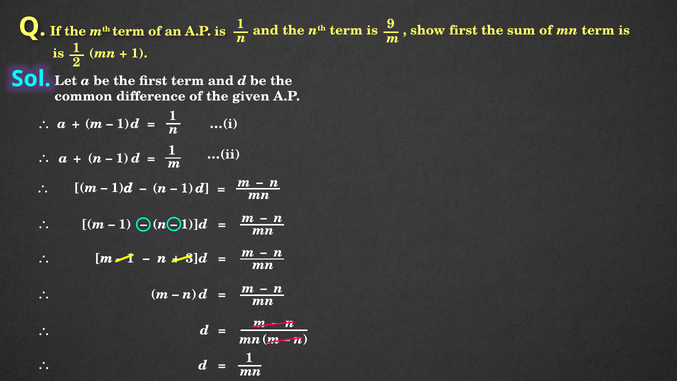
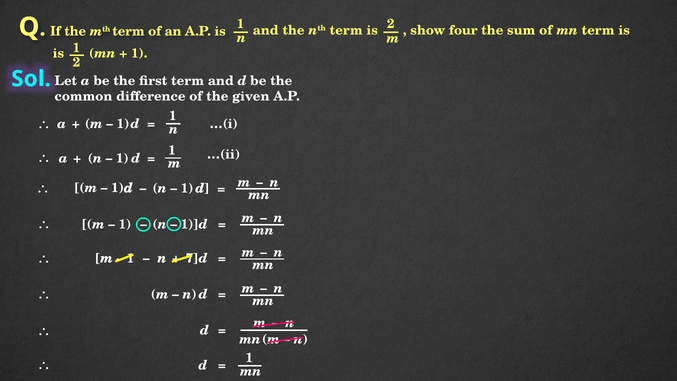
9: 9 -> 2 (391, 24)
show first: first -> four (463, 30)
3: 3 -> 7 (192, 258)
